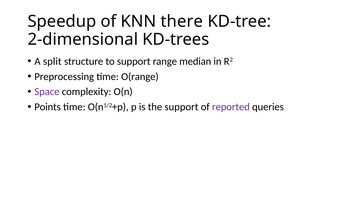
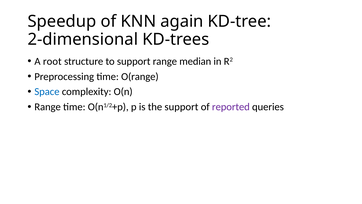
there: there -> again (182, 21)
split: split -> root (52, 61)
Space colour: purple -> blue (47, 92)
Points: Points -> Range (48, 107)
